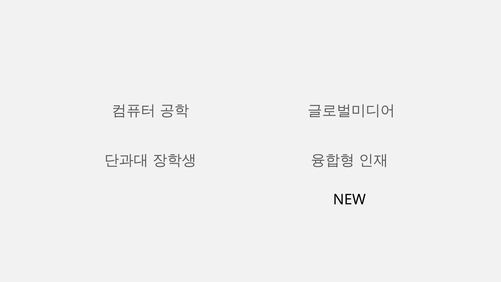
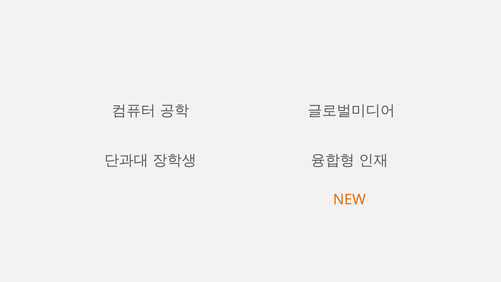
NEW colour: black -> orange (349, 199)
